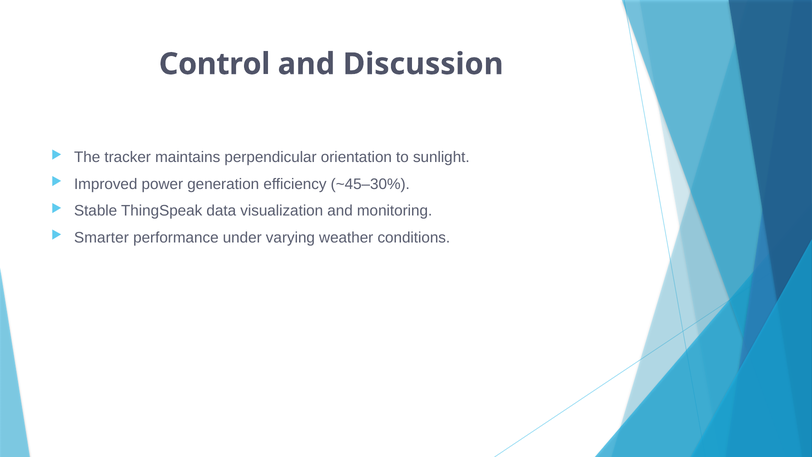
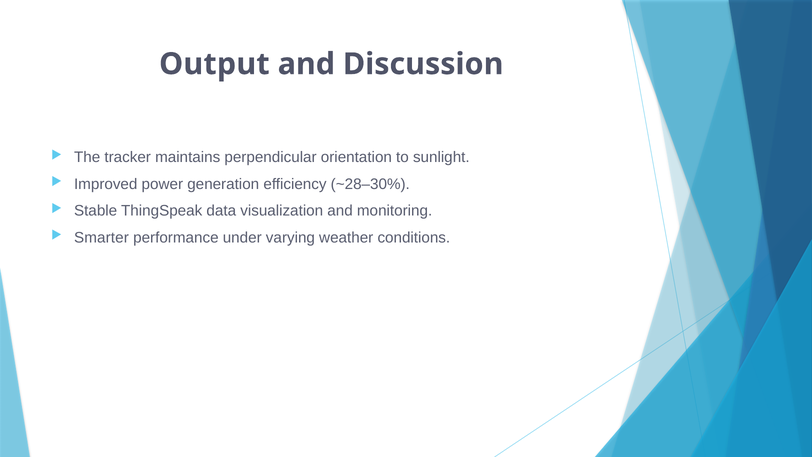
Control: Control -> Output (214, 64)
~45–30%: ~45–30% -> ~28–30% (370, 184)
